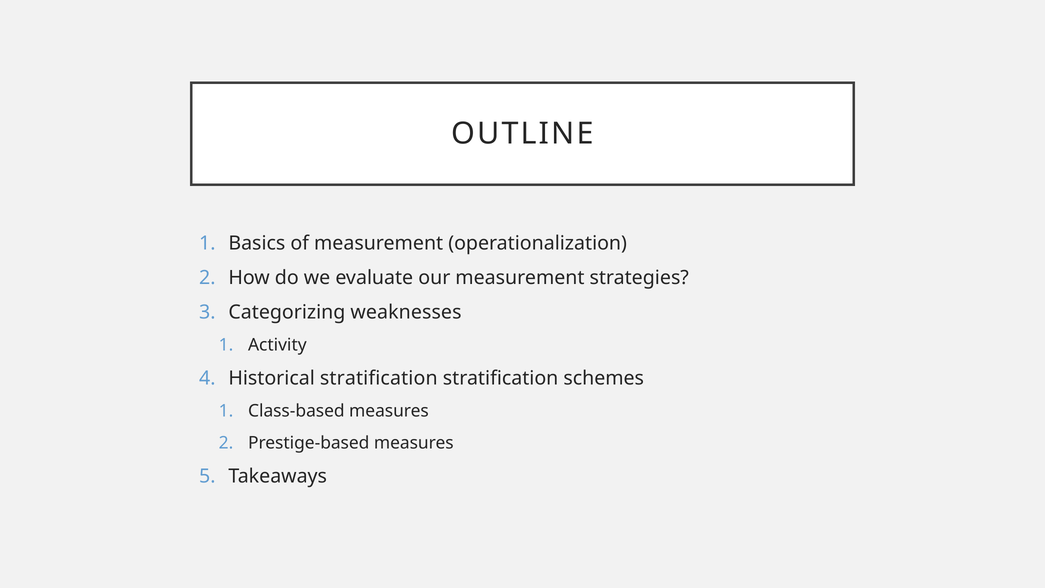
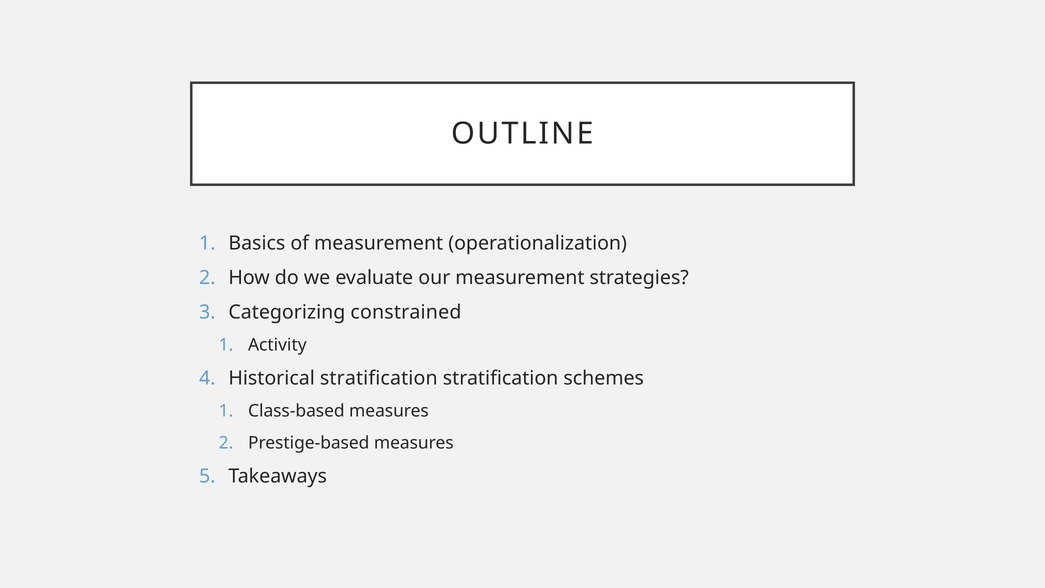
weaknesses: weaknesses -> constrained (406, 312)
